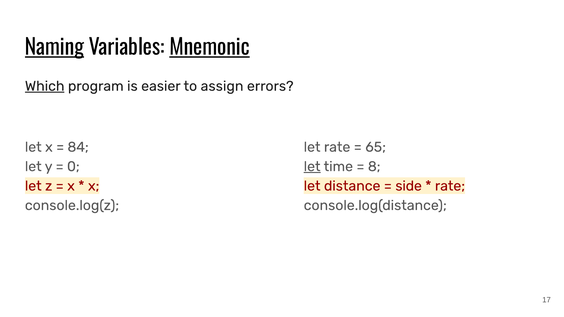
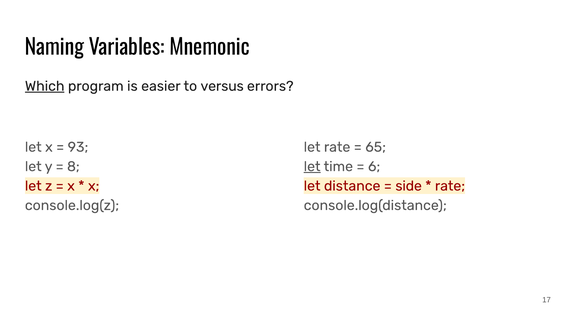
Naming underline: present -> none (54, 48)
Mnemonic underline: present -> none (210, 48)
assign: assign -> versus (222, 86)
84: 84 -> 93 (78, 147)
0: 0 -> 8 (73, 167)
8: 8 -> 6 (374, 167)
